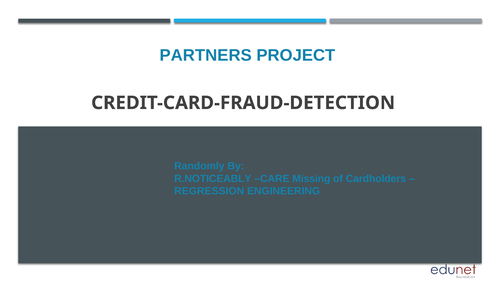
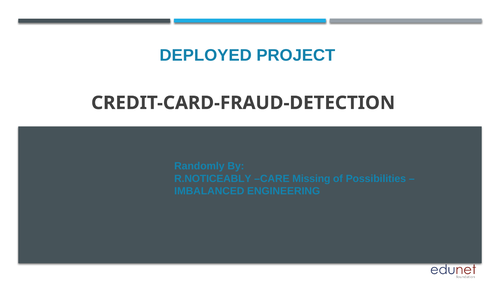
PARTNERS: PARTNERS -> DEPLOYED (206, 55)
Cardholders: Cardholders -> Possibilities (376, 179)
REGRESSION: REGRESSION -> IMBALANCED (209, 191)
